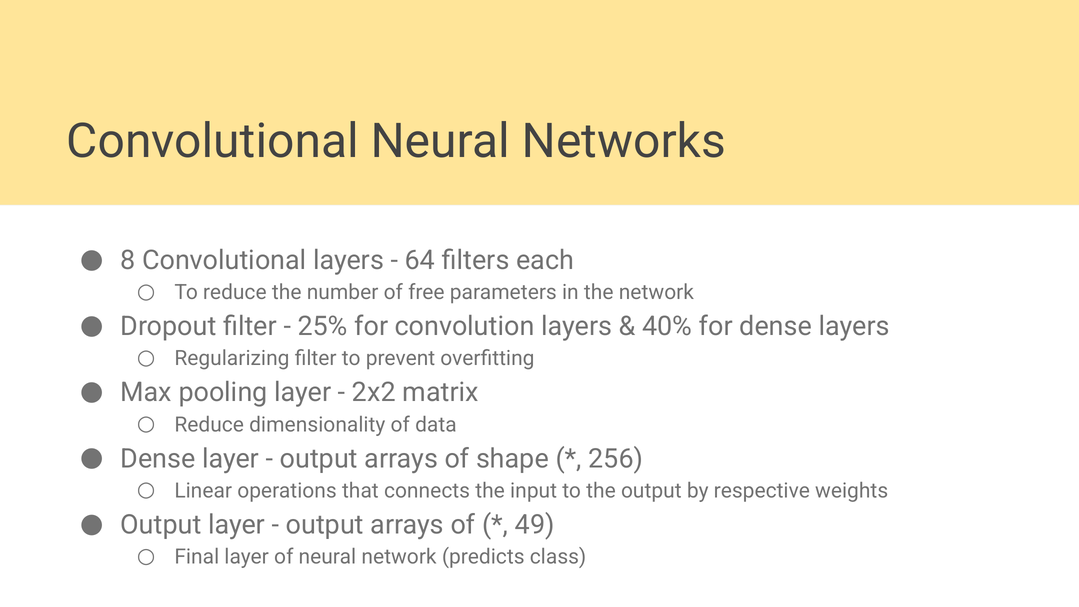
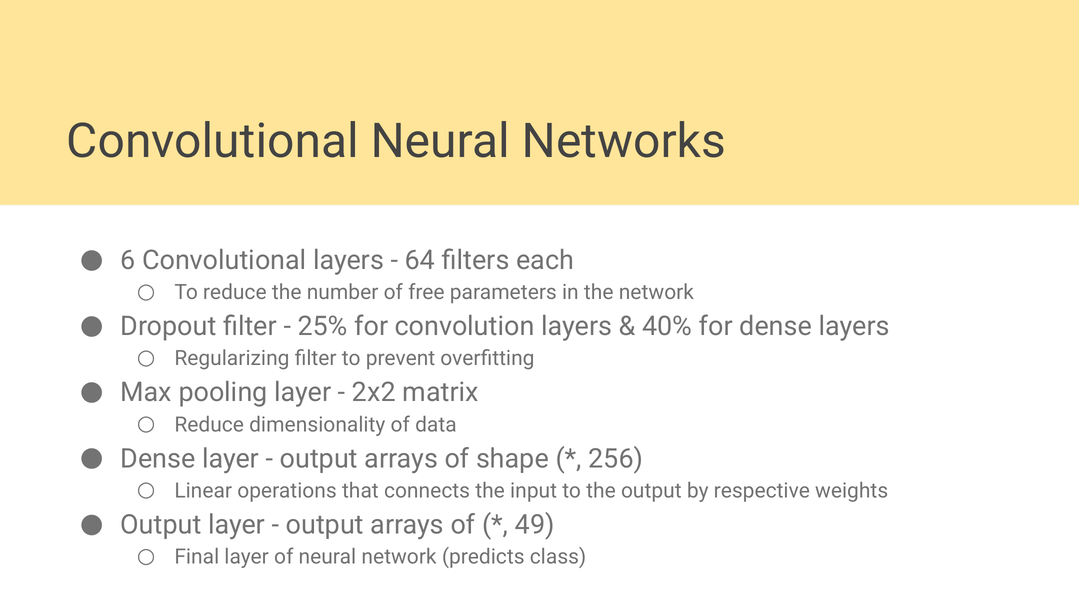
8: 8 -> 6 (128, 260)
